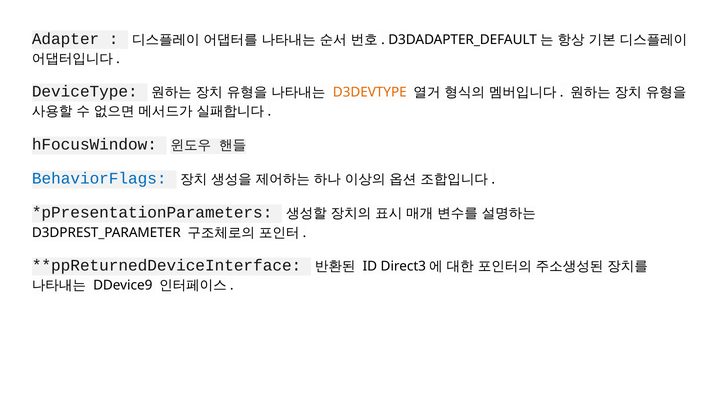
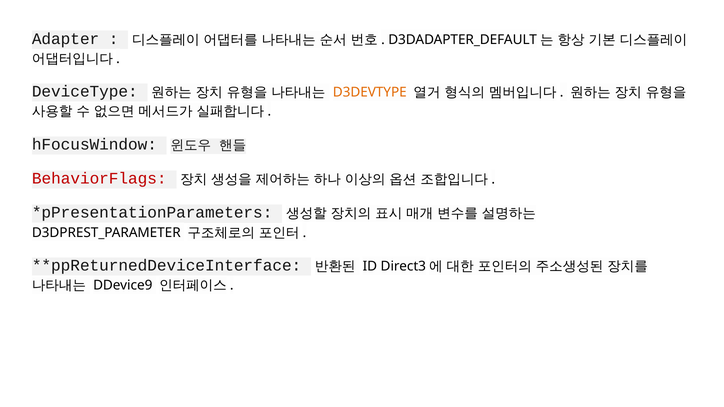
BehaviorFlags colour: blue -> red (99, 179)
